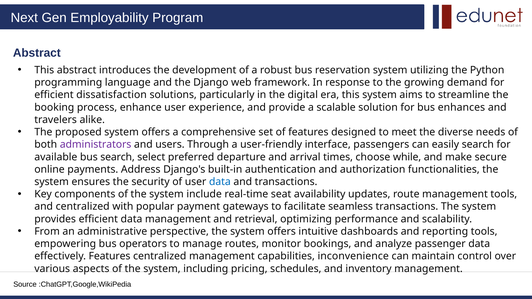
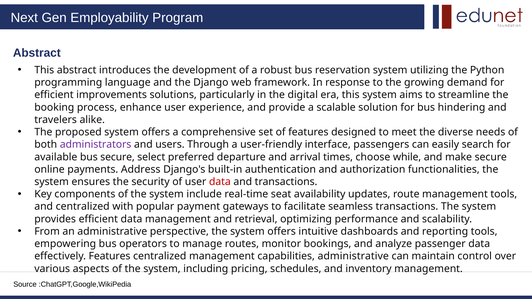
dissatisfaction: dissatisfaction -> improvements (112, 95)
enhances: enhances -> hindering (461, 107)
bus search: search -> secure (118, 157)
data colour: blue -> red (220, 182)
capabilities inconvenience: inconvenience -> administrative (353, 256)
